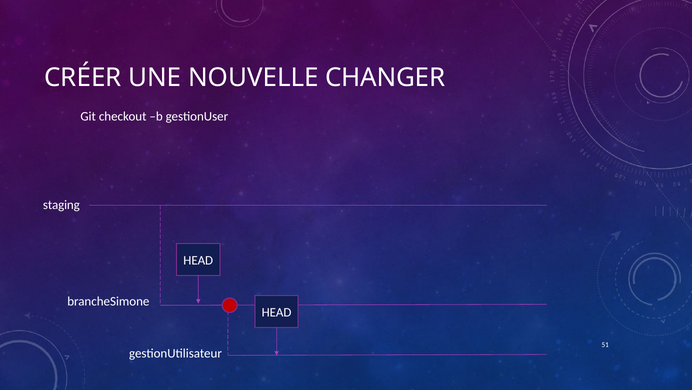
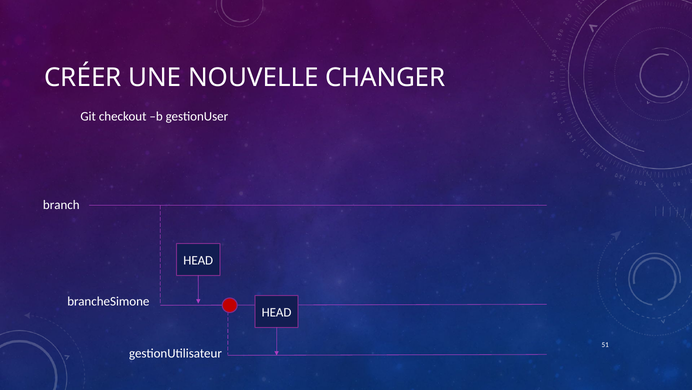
staging: staging -> branch (61, 204)
